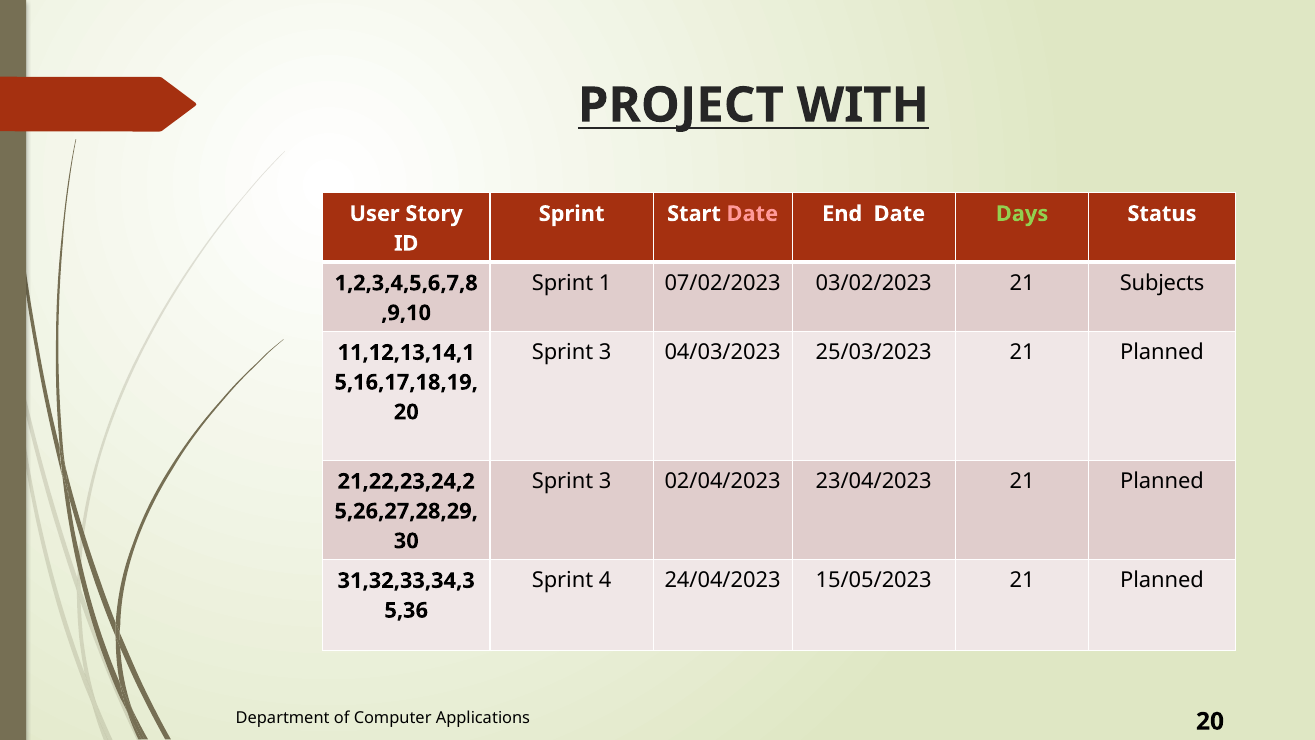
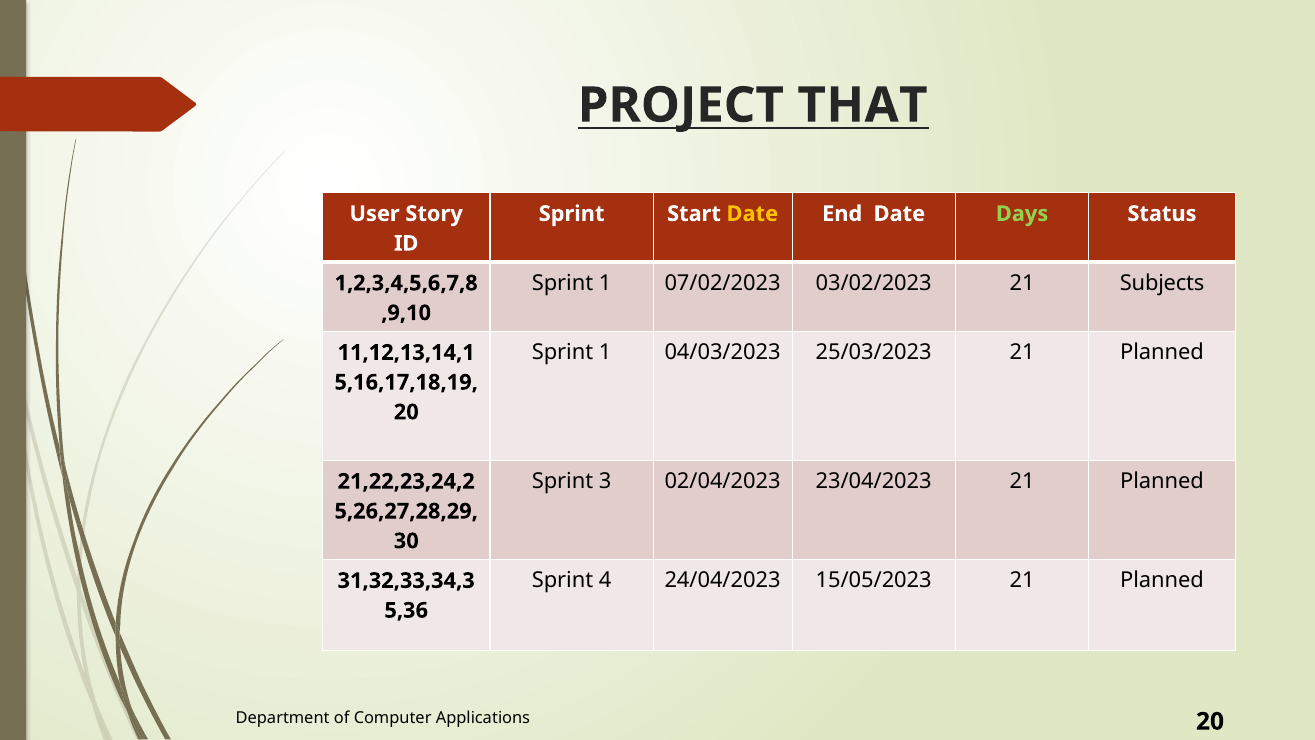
WITH: WITH -> THAT (863, 105)
Date colour: pink -> yellow (752, 214)
3: 3 -> 1 (605, 352)
